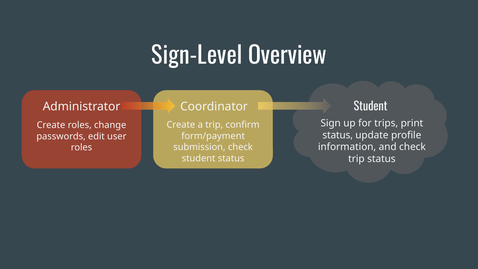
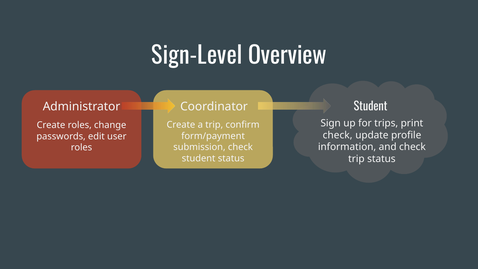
status: status -> check (338, 135)
